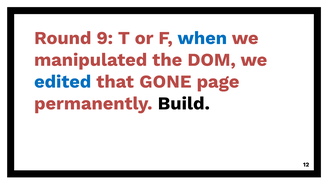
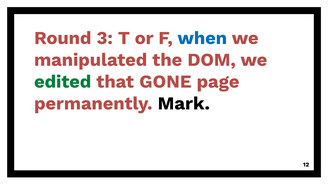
9: 9 -> 3 (105, 38)
edited colour: blue -> green (63, 82)
Build: Build -> Mark (184, 104)
